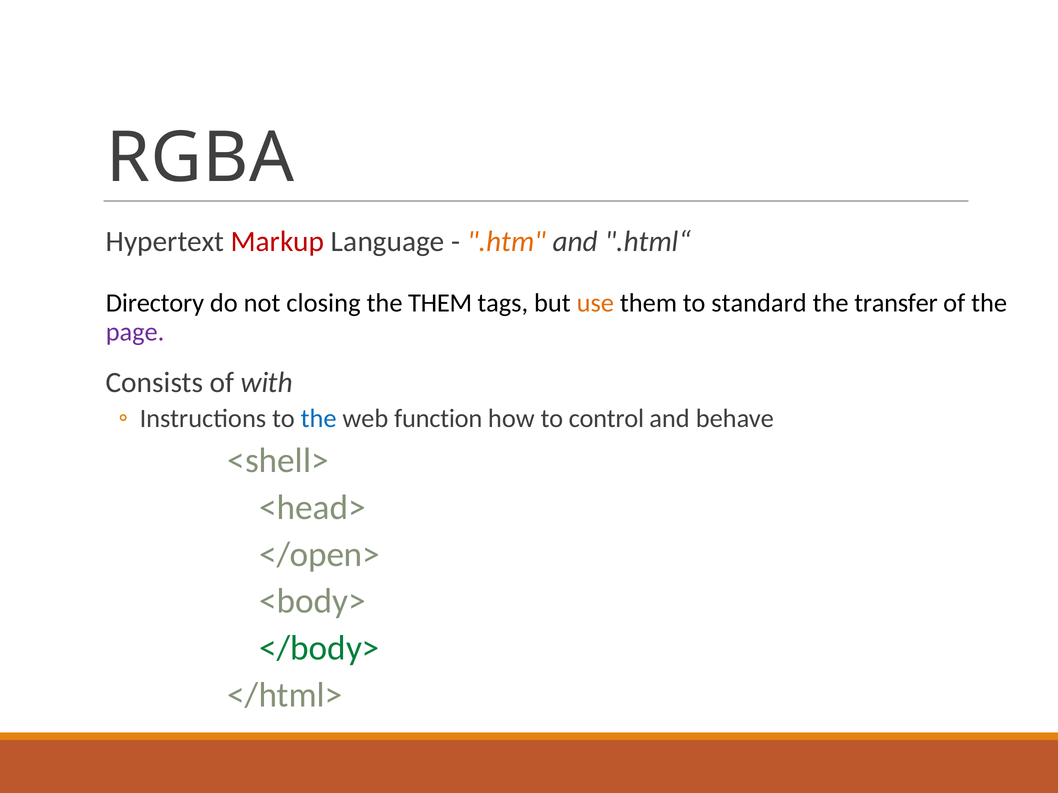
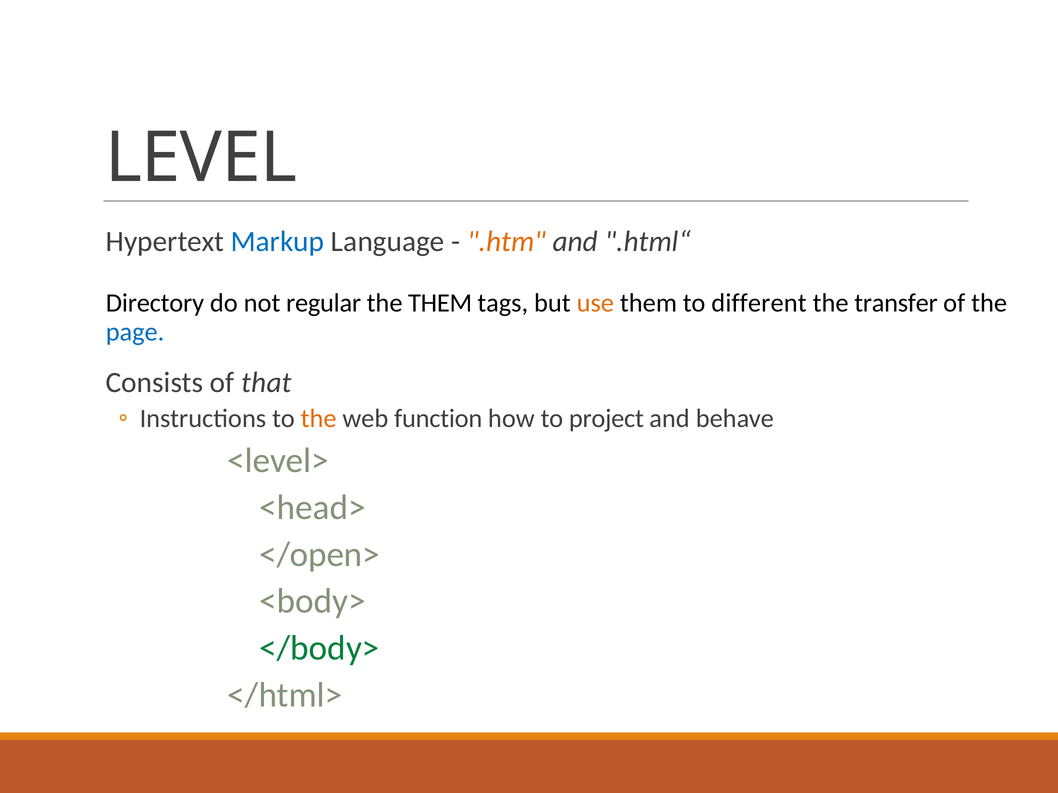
RGBA: RGBA -> LEVEL (201, 158)
Markup colour: red -> blue (278, 241)
closing: closing -> regular (324, 303)
standard: standard -> different (759, 303)
page colour: purple -> blue (135, 332)
with: with -> that (266, 383)
the colour: blue -> orange (319, 419)
control: control -> project (606, 419)
<shell>: <shell> -> <level> (278, 461)
